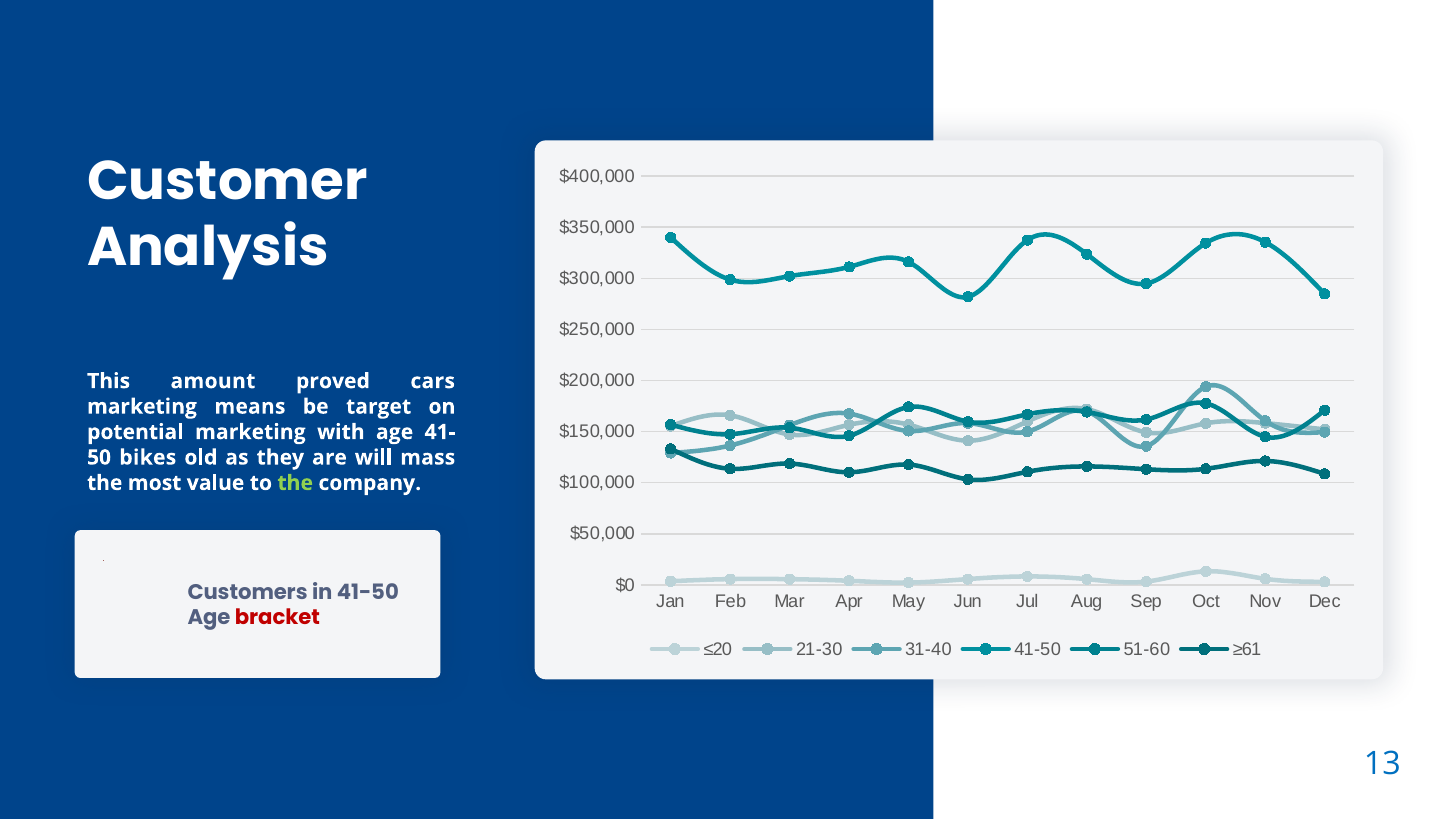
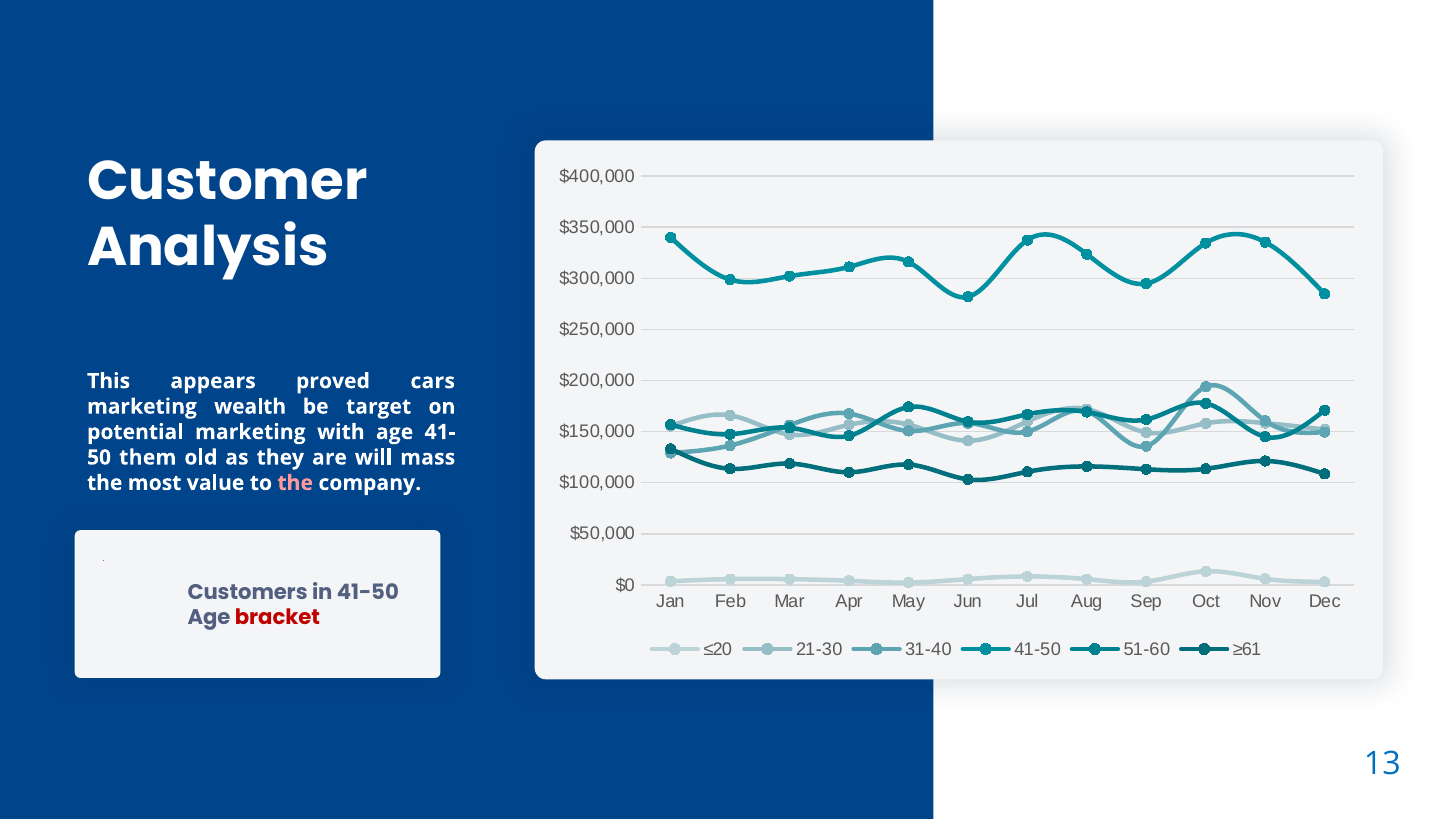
amount: amount -> appears (213, 381)
means: means -> wealth (250, 407)
bikes: bikes -> them (148, 458)
the colour: light green -> pink (295, 483)
